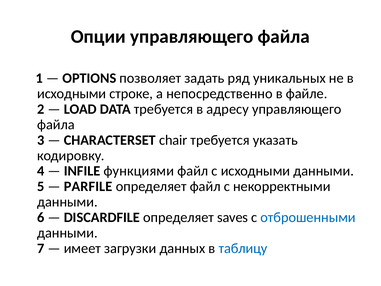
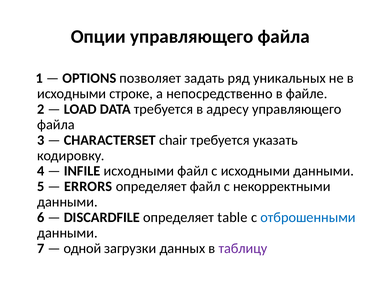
INFILE функциями: функциями -> исходными (139, 171)
PARFILE: PARFILE -> ERRORS (88, 186)
saves: saves -> table (232, 217)
имеет: имеет -> одной (82, 248)
таблицу colour: blue -> purple (243, 248)
